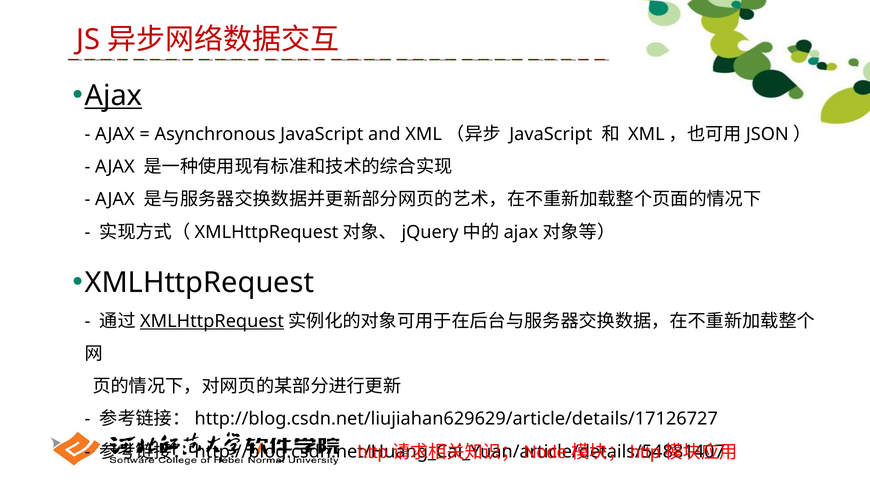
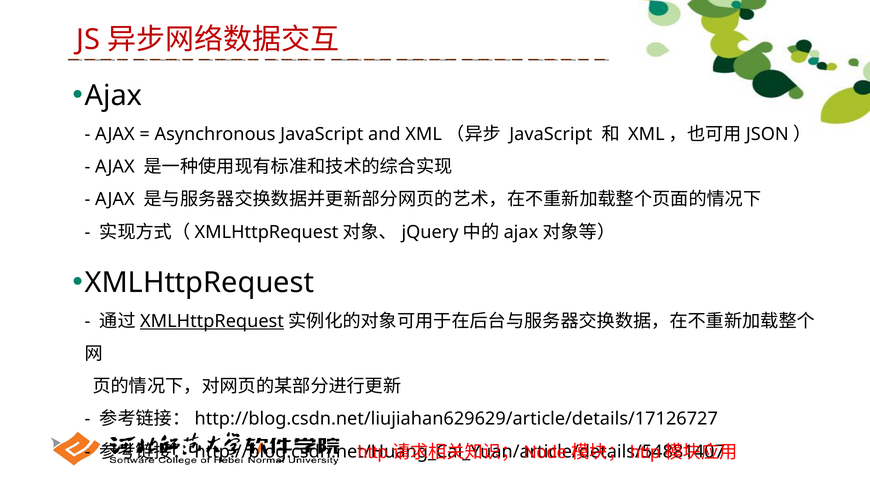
Ajax underline: present -> none (113, 96)
